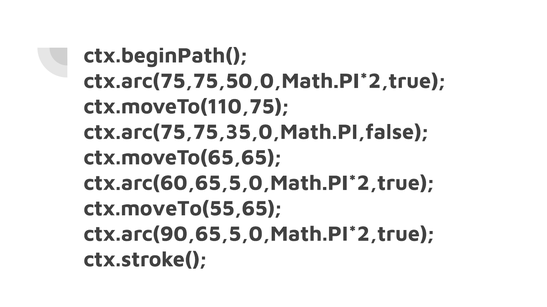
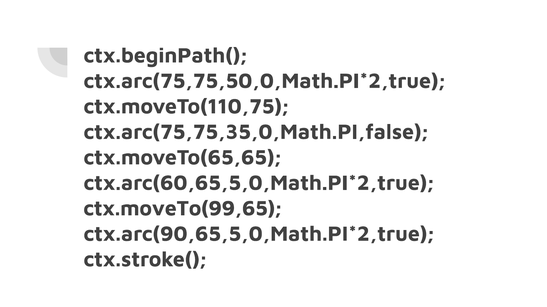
ctx.moveTo(55,65: ctx.moveTo(55,65 -> ctx.moveTo(99,65 (182, 209)
